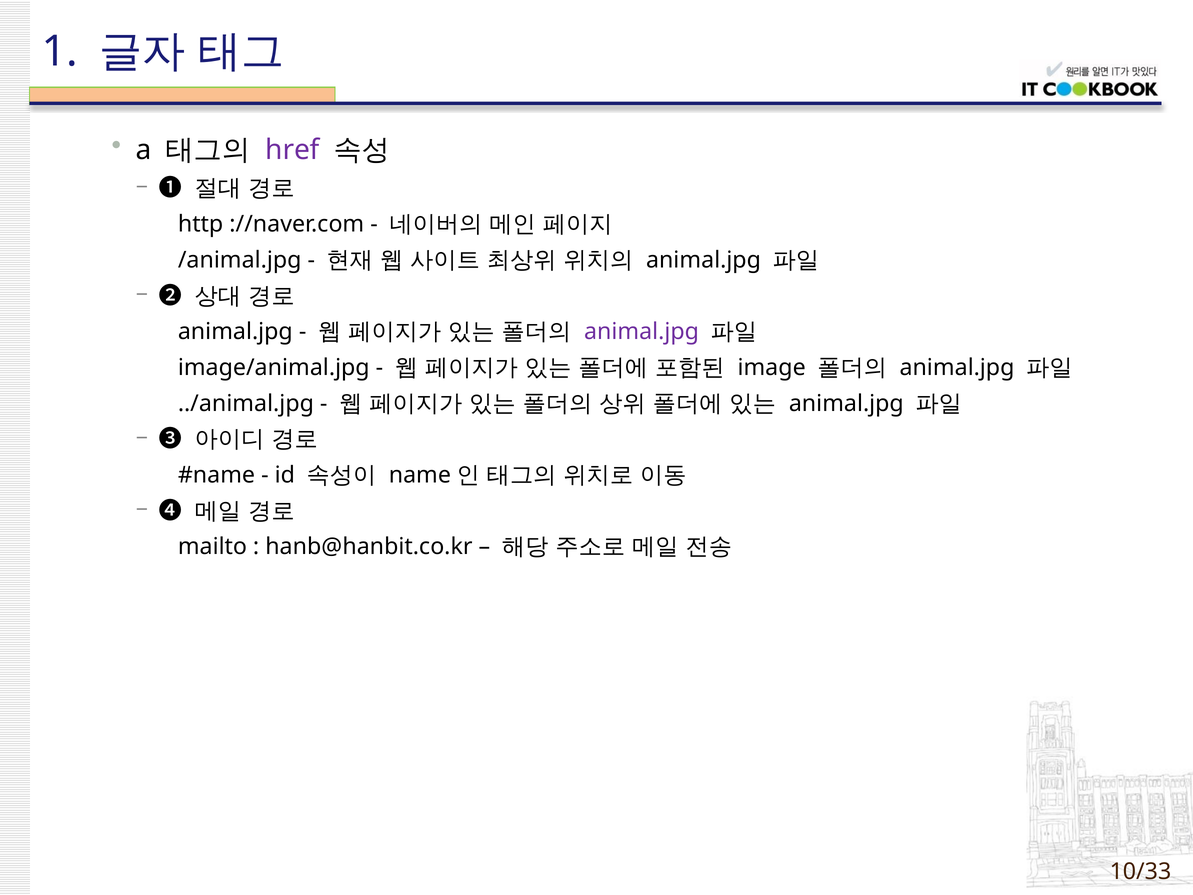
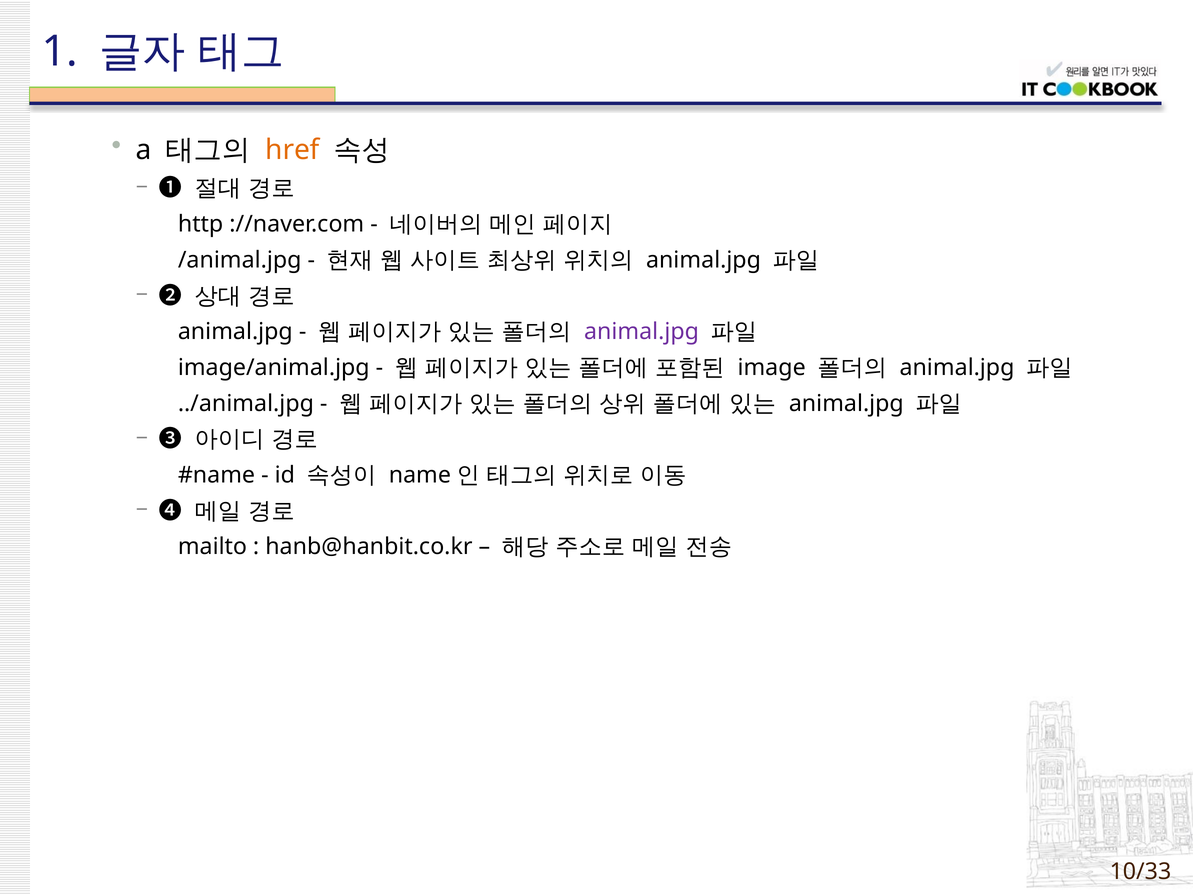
href colour: purple -> orange (293, 150)
